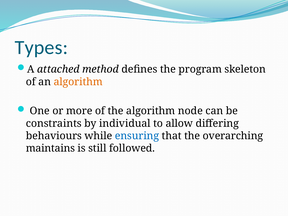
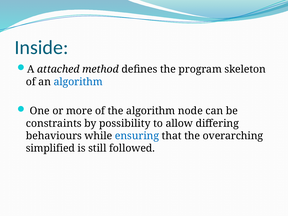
Types: Types -> Inside (41, 48)
algorithm colour: orange -> blue (78, 82)
individual: individual -> possibility (125, 123)
maintains: maintains -> simplified (50, 148)
